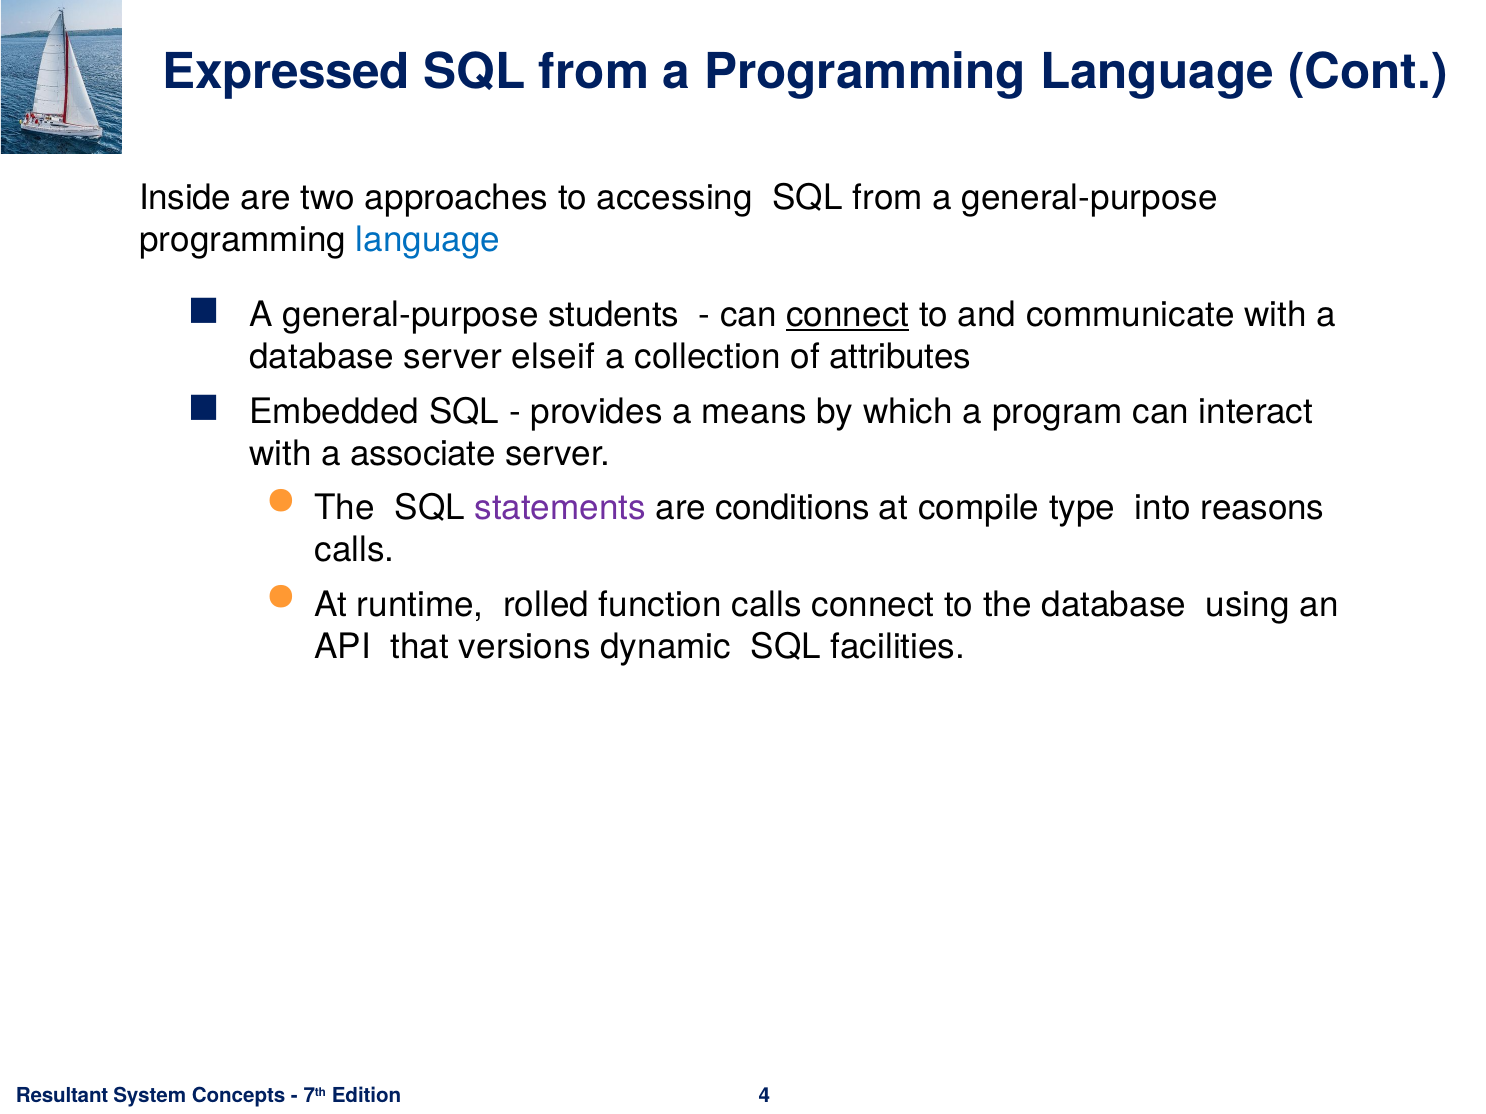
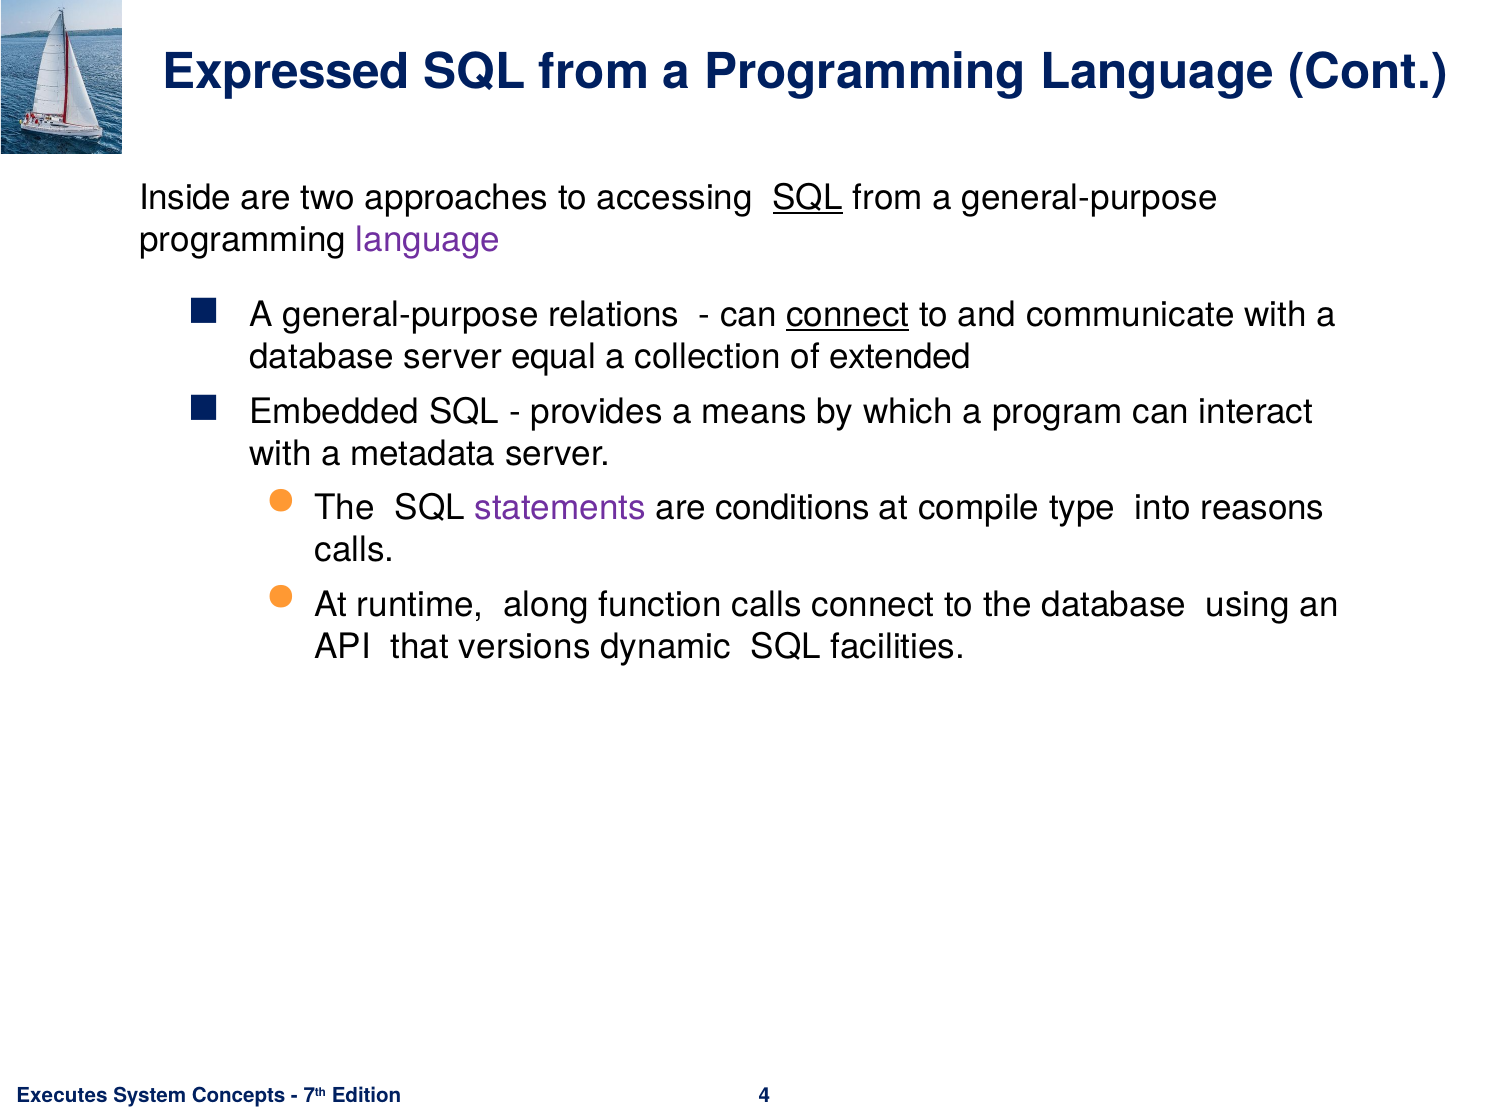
SQL underline: none -> present (808, 198)
language colour: blue -> purple (428, 240)
students: students -> relations (614, 315)
elseif: elseif -> equal (554, 357)
attributes: attributes -> extended (900, 357)
associate: associate -> metadata (423, 454)
rolled: rolled -> along (546, 605)
Resultant: Resultant -> Executes (62, 1096)
